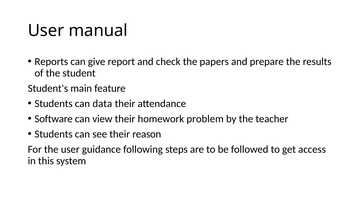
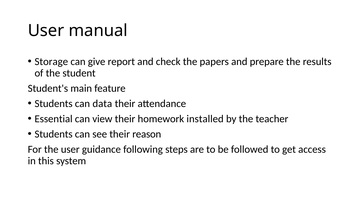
Reports: Reports -> Storage (51, 62)
Software: Software -> Essential (54, 119)
problem: problem -> installed (205, 119)
